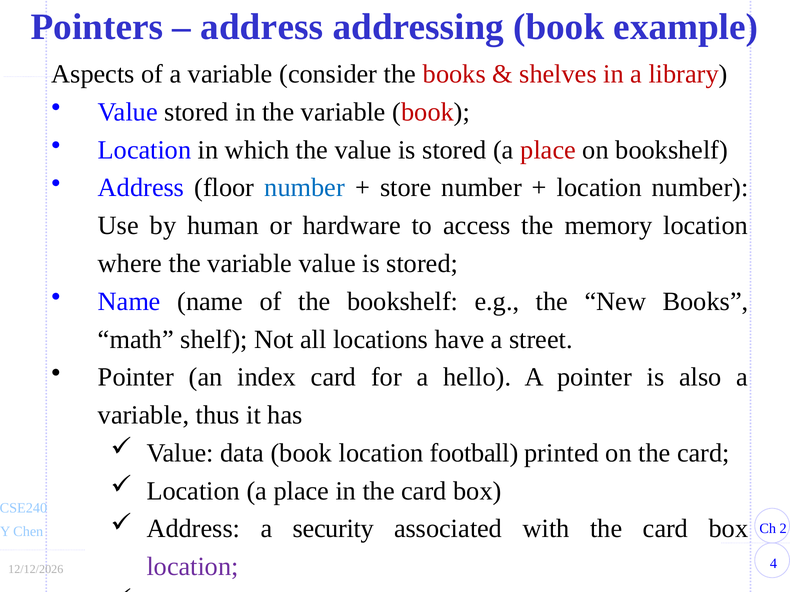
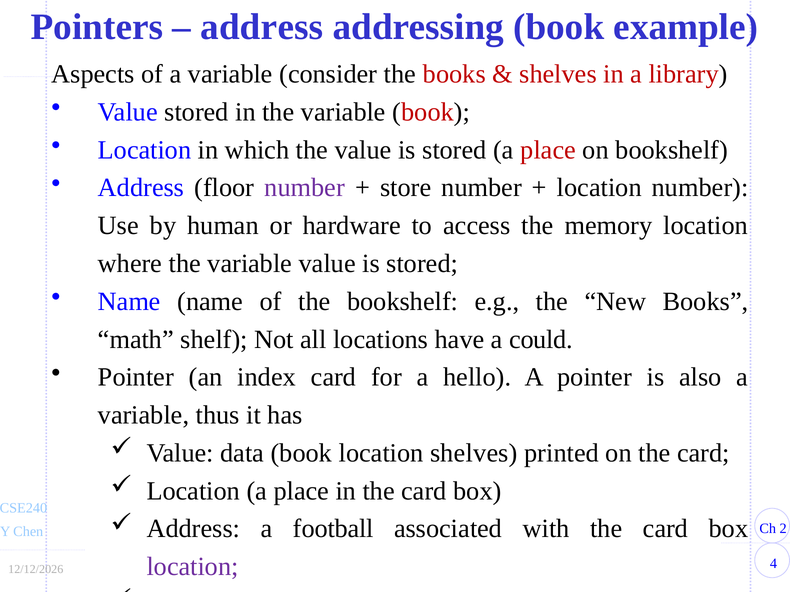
number colour: blue -> purple (305, 188)
a street: street -> could (541, 340)
location football: football -> shelves (474, 453)
security: security -> football (333, 529)
